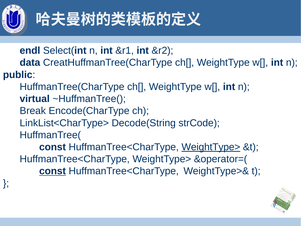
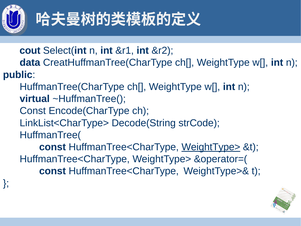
endl: endl -> cout (30, 51)
Break: Break -> Const (33, 111)
const underline: present -> none (53, 171)
